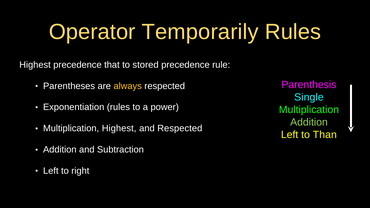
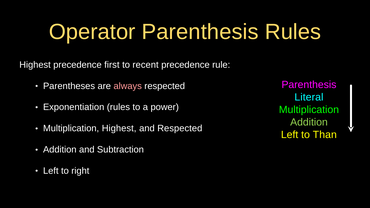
Operator Temporarily: Temporarily -> Parenthesis (200, 32)
that: that -> first (112, 65)
stored: stored -> recent (146, 65)
always colour: yellow -> pink (128, 86)
Single: Single -> Literal (309, 97)
